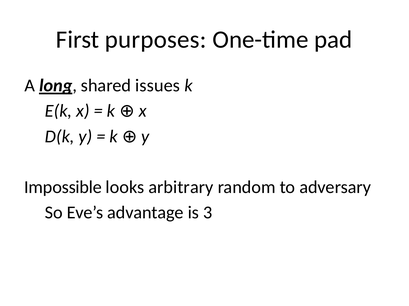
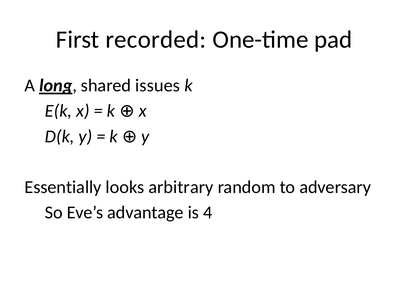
purposes: purposes -> recorded (156, 40)
Impossible: Impossible -> Essentially (63, 188)
3: 3 -> 4 (208, 213)
